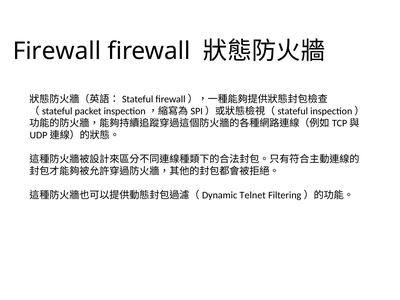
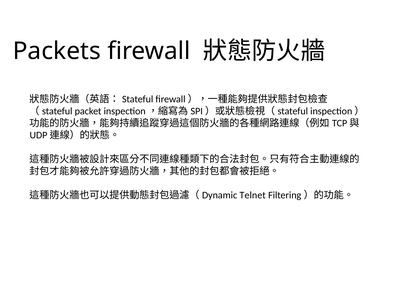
Firewall: Firewall -> Packets (57, 51)
